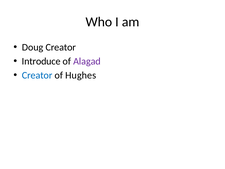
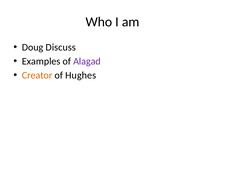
Doug Creator: Creator -> Discuss (61, 47)
Introduce: Introduce -> Examples (41, 61)
Creator colour: blue -> orange (37, 75)
